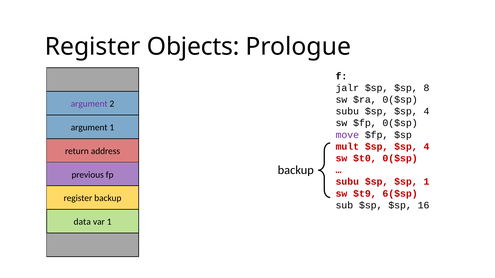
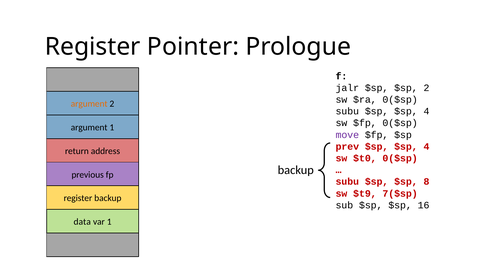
Objects: Objects -> Pointer (193, 47)
$sp 8: 8 -> 2 (426, 88)
argument colour: purple -> orange (89, 104)
mult: mult -> prev (347, 147)
$sp 1: 1 -> 8 (426, 182)
6($sp: 6($sp -> 7($sp (400, 194)
